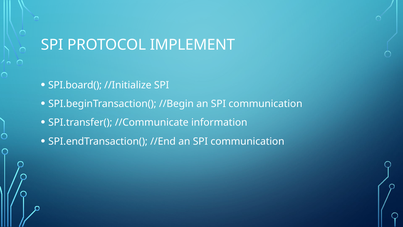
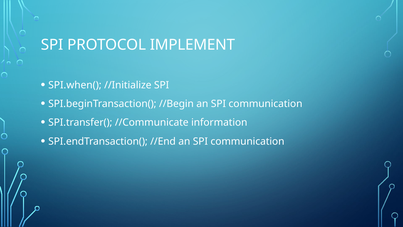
SPI.board(: SPI.board( -> SPI.when( (75, 85)
